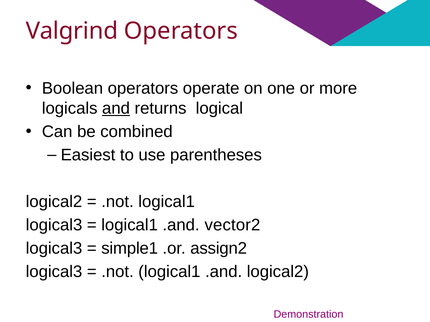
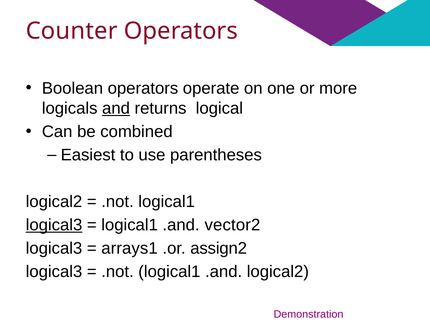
Valgrind: Valgrind -> Counter (72, 31)
logical3 underline: none -> present (54, 225)
simple1: simple1 -> arrays1 (130, 249)
